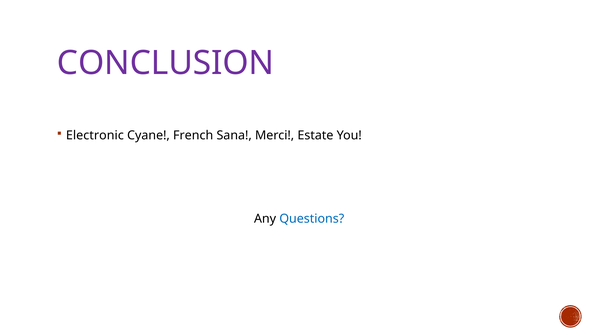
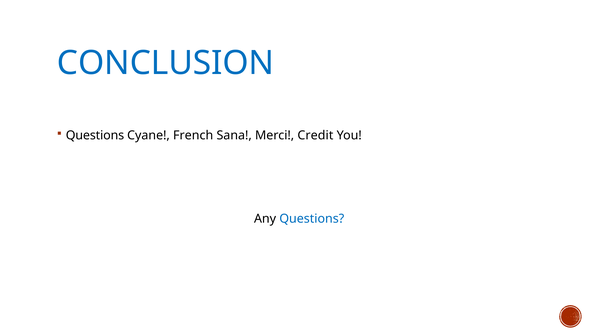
CONCLUSION colour: purple -> blue (166, 63)
Electronic: Electronic -> Questions (95, 135)
Estate: Estate -> Credit (315, 135)
